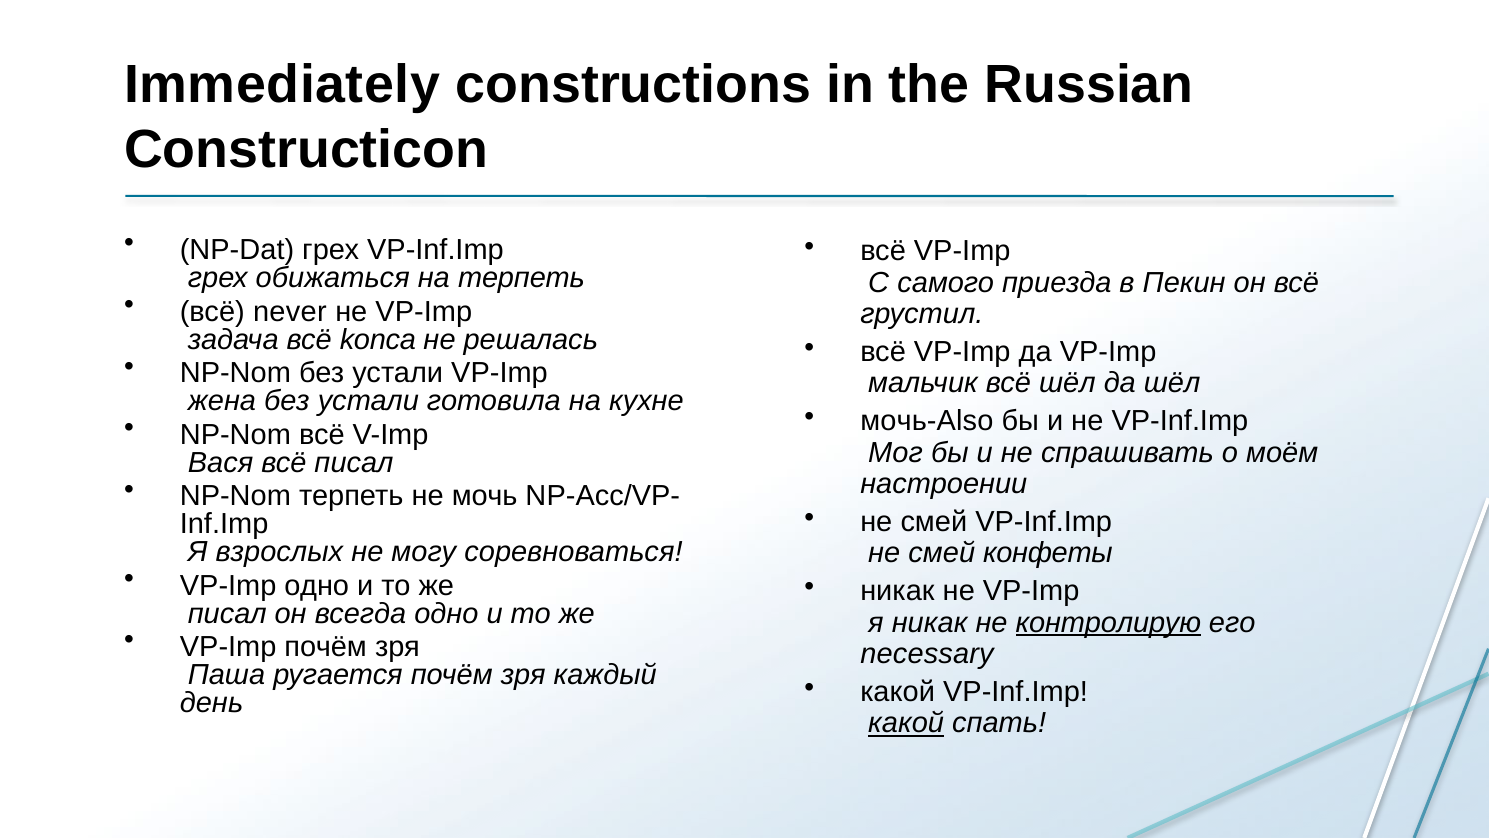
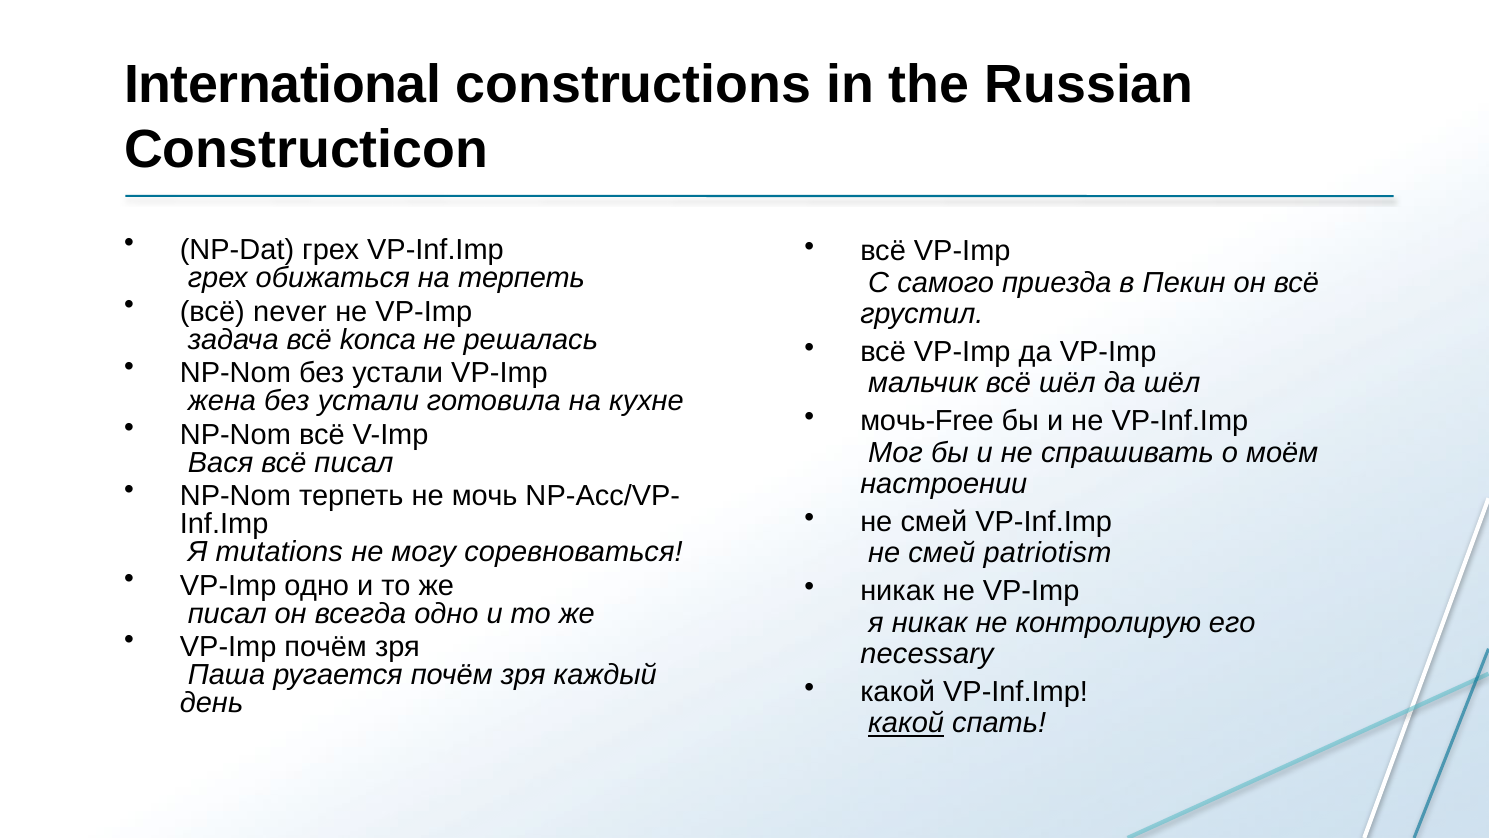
Immediately: Immediately -> International (283, 85)
мочь-Also: мочь-Also -> мочь-Free (927, 421)
взрослых: взрослых -> mutations (279, 552)
конфеты: конфеты -> patriotism (1048, 553)
контролирую underline: present -> none (1108, 622)
